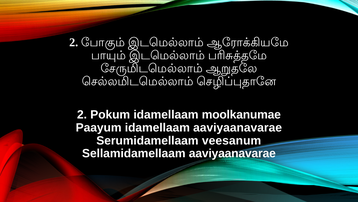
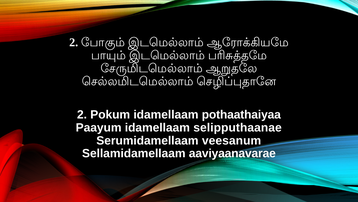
moolkanumae: moolkanumae -> pothaathaiyaa (241, 114)
idamellaam aaviyaanavarae: aaviyaanavarae -> selipputhaanae (238, 127)
